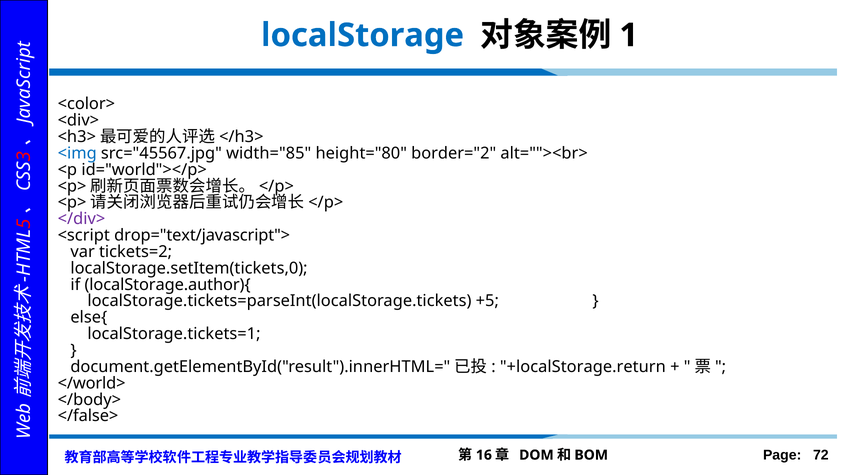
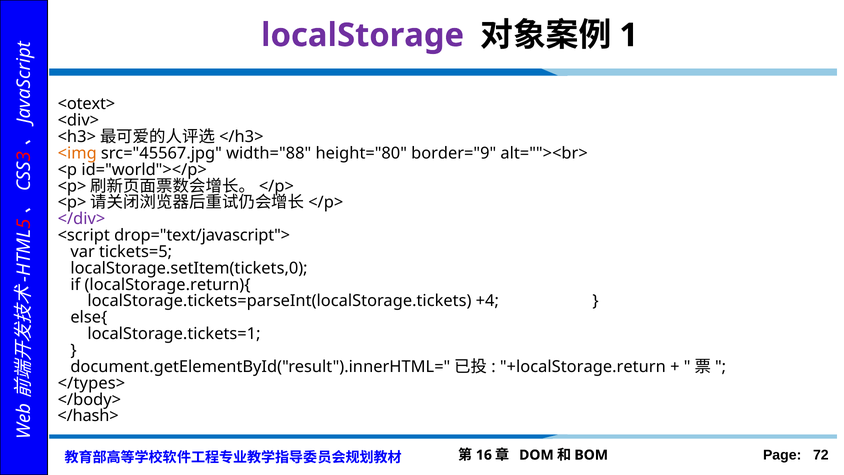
localStorage colour: blue -> purple (362, 35)
<color>: <color> -> <otext> (86, 104)
<img colour: blue -> orange (77, 153)
width="85: width="85 -> width="88 (269, 153)
border="2: border="2 -> border="9 (454, 153)
tickets=2: tickets=2 -> tickets=5 (136, 252)
localStorage.author){: localStorage.author){ -> localStorage.return){ (168, 285)
+5: +5 -> +4 (487, 301)
</world>: </world> -> </types> (91, 383)
</false>: </false> -> </hash> (88, 416)
